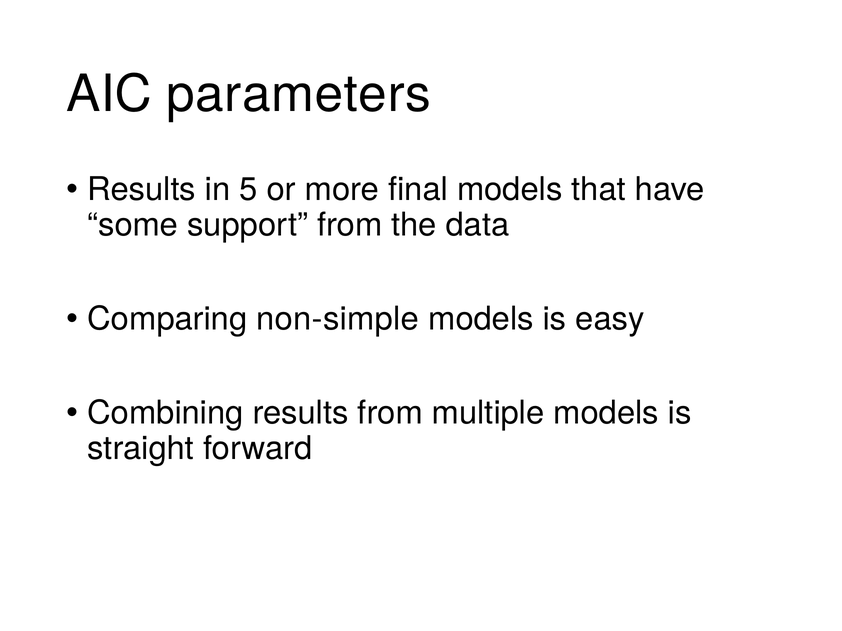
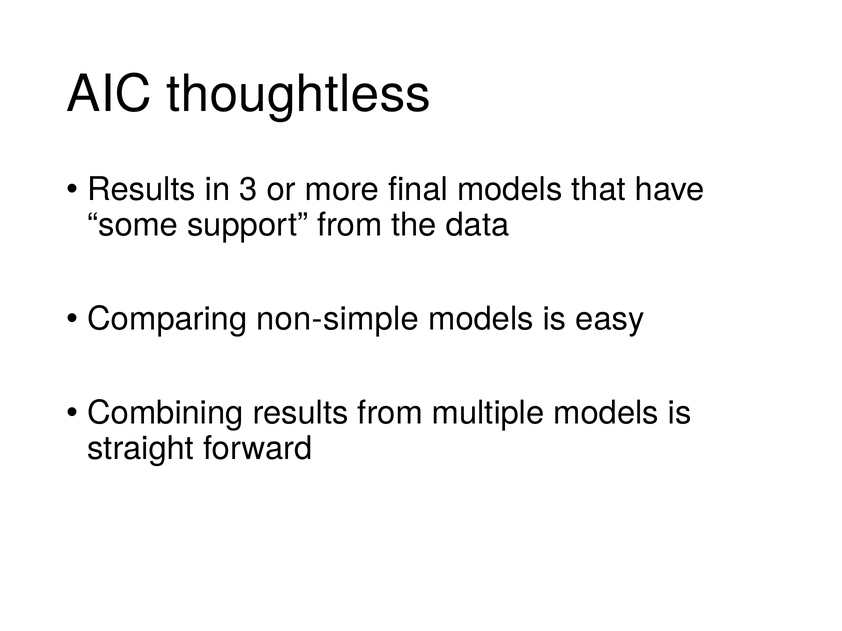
parameters: parameters -> thoughtless (299, 94)
5: 5 -> 3 (249, 190)
